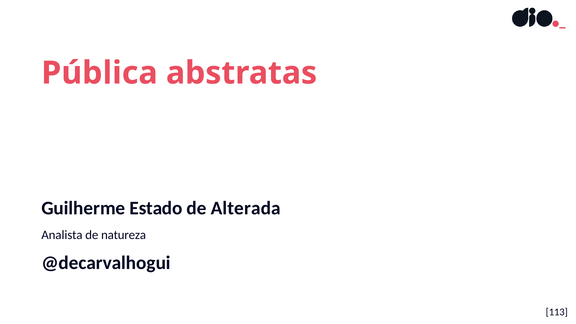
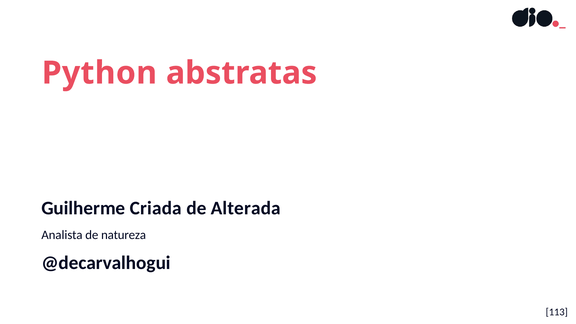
Pública: Pública -> Python (99, 73)
Estado: Estado -> Criada (156, 208)
